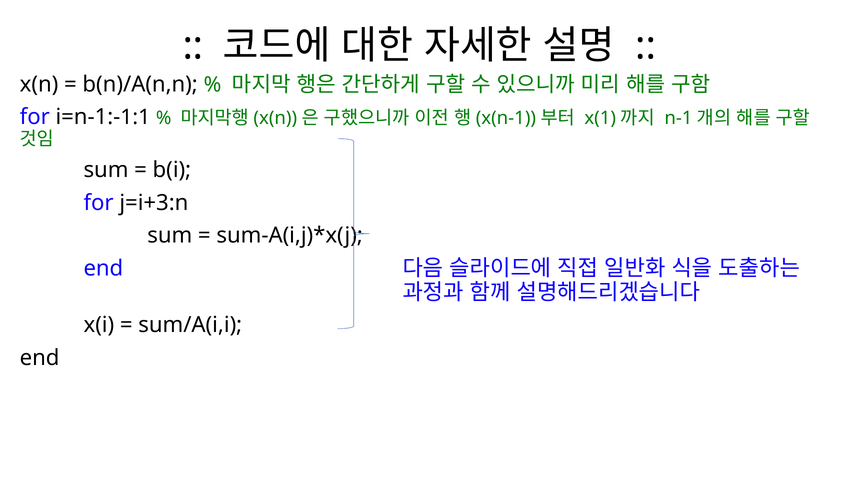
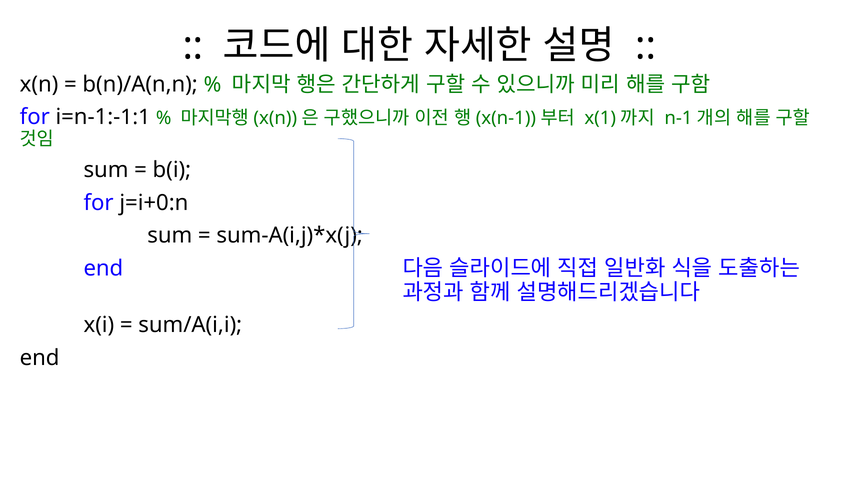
j=i+3:n: j=i+3:n -> j=i+0:n (154, 203)
